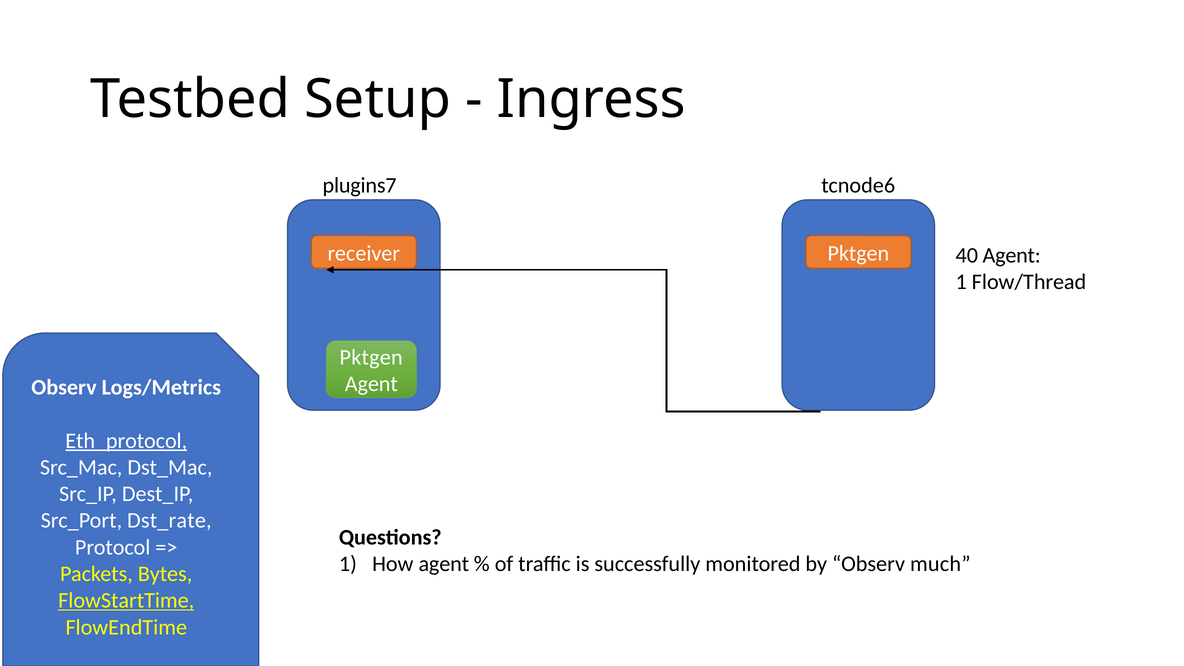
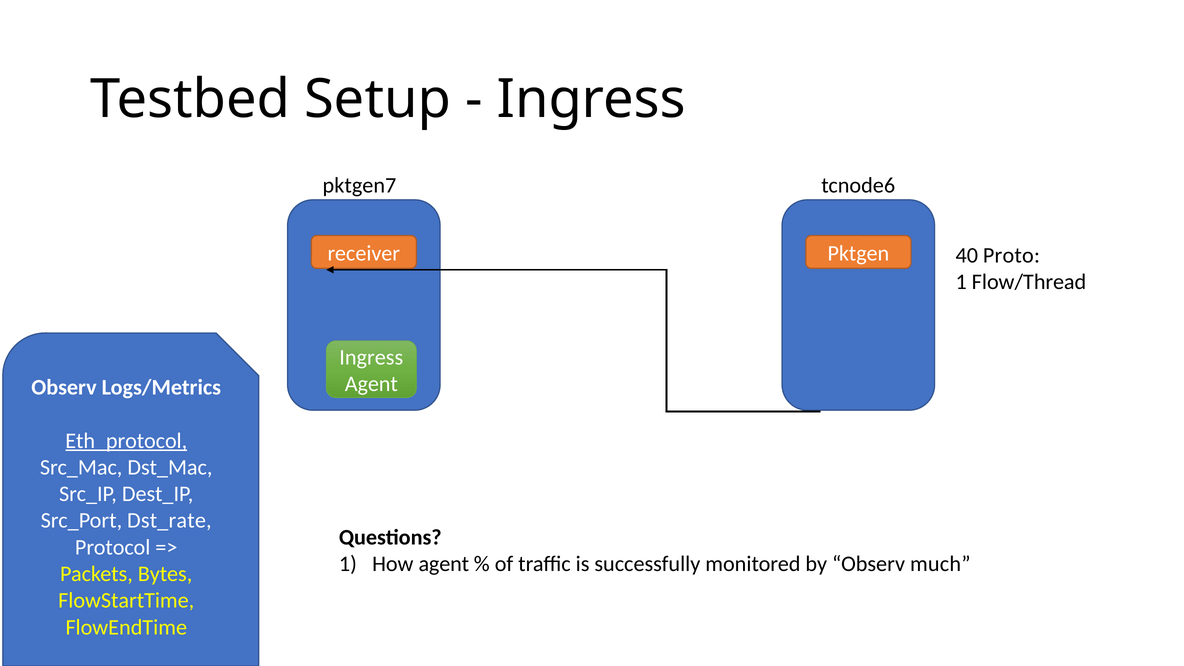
plugins7: plugins7 -> pktgen7 (359, 186)
40 Agent: Agent -> Proto (1011, 255)
Pktgen: Pktgen -> Ingress (371, 357)
FlowStartTime underline: present -> none (126, 601)
